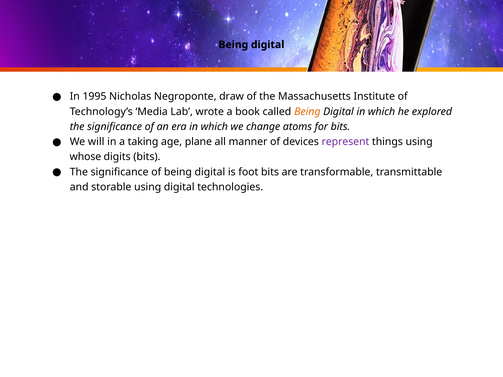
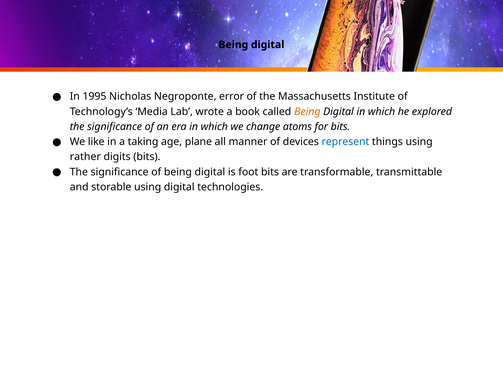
draw: draw -> error (232, 97)
will: will -> like (96, 142)
represent colour: purple -> blue (345, 142)
whose: whose -> rather (85, 157)
